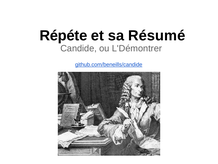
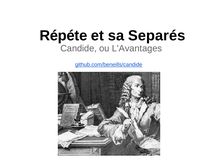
Résumé: Résumé -> Separés (157, 36)
L'Démontrer: L'Démontrer -> L'Avantages (137, 48)
